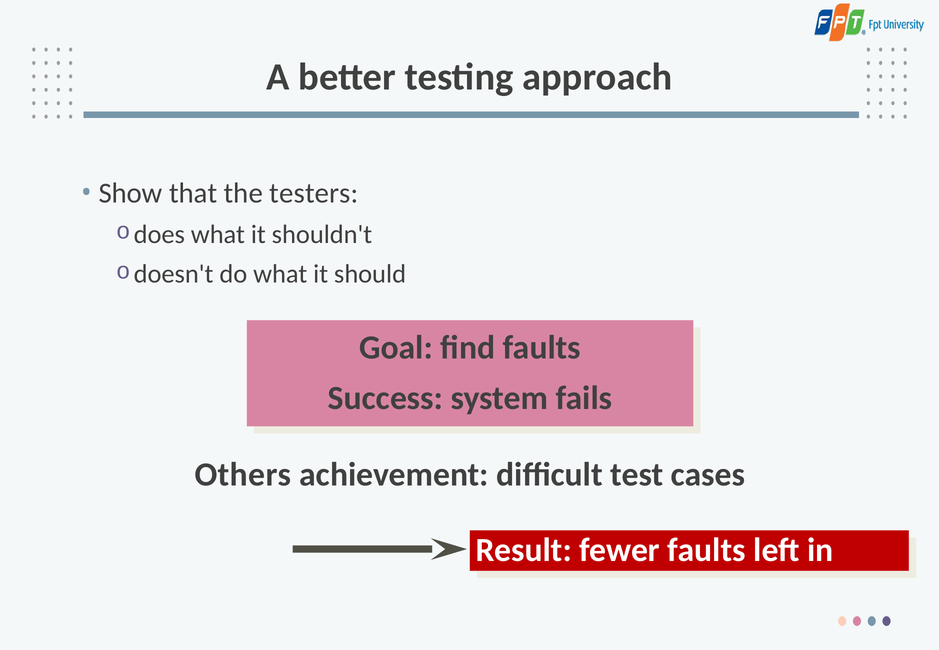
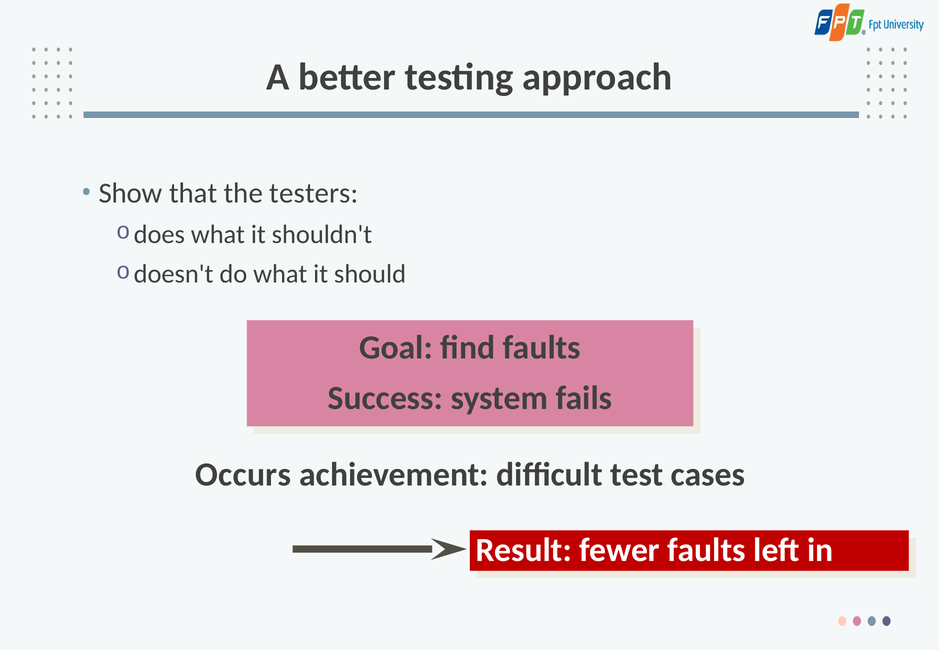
Others: Others -> Occurs (243, 475)
